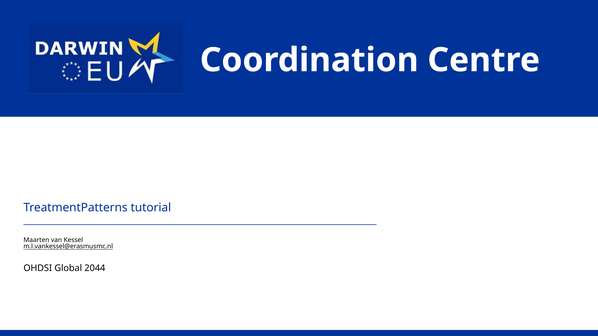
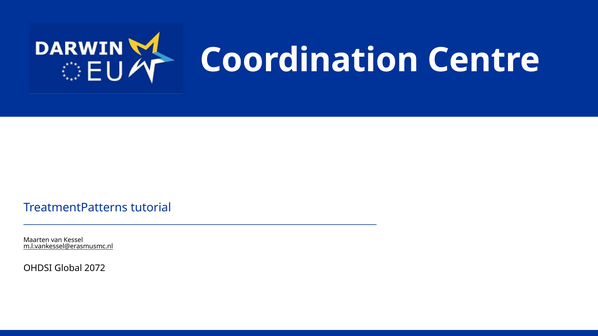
2044: 2044 -> 2072 (95, 268)
